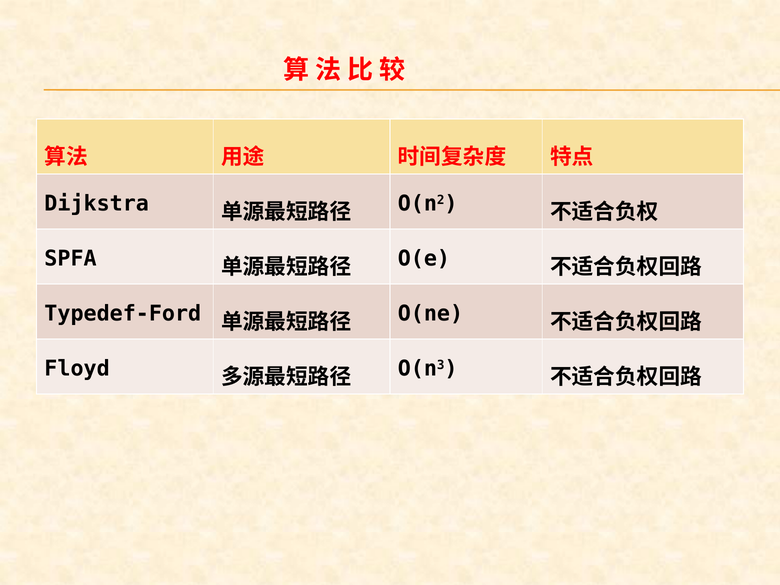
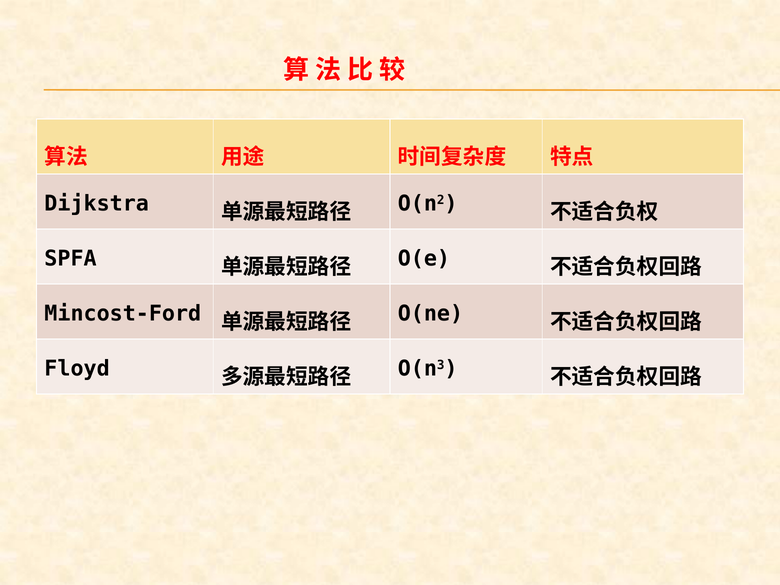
Typedef-Ford: Typedef-Ford -> Mincost-Ford (123, 314)
